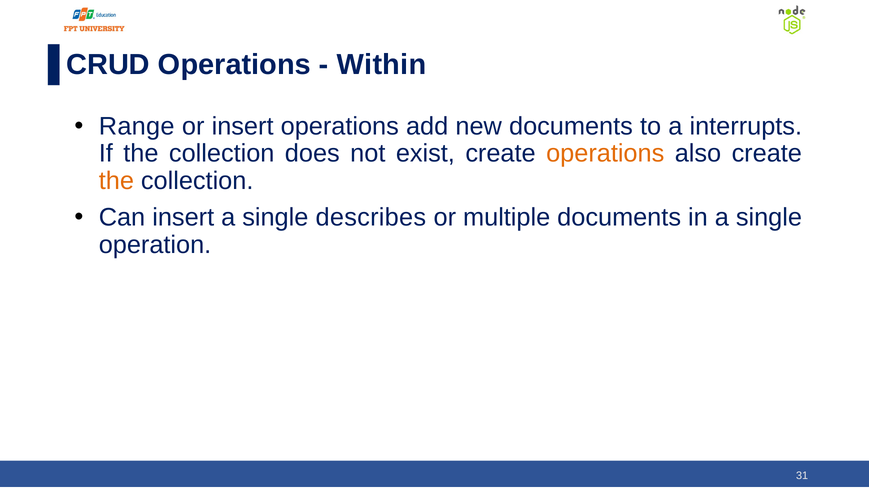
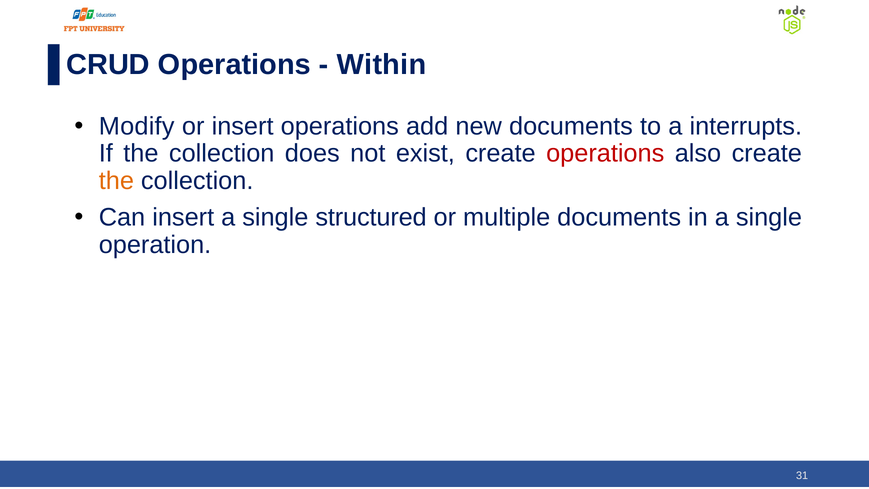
Range: Range -> Modify (137, 126)
operations colour: orange -> red (605, 154)
describes: describes -> structured (371, 217)
